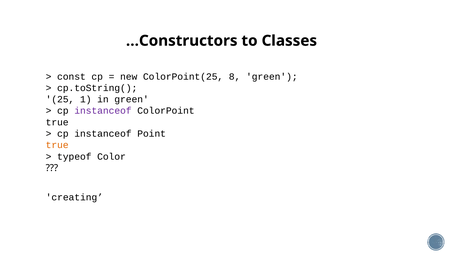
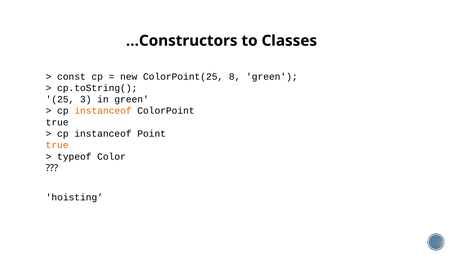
1: 1 -> 3 (86, 99)
instanceof colour: purple -> orange (103, 111)
creating: creating -> hoisting (74, 197)
